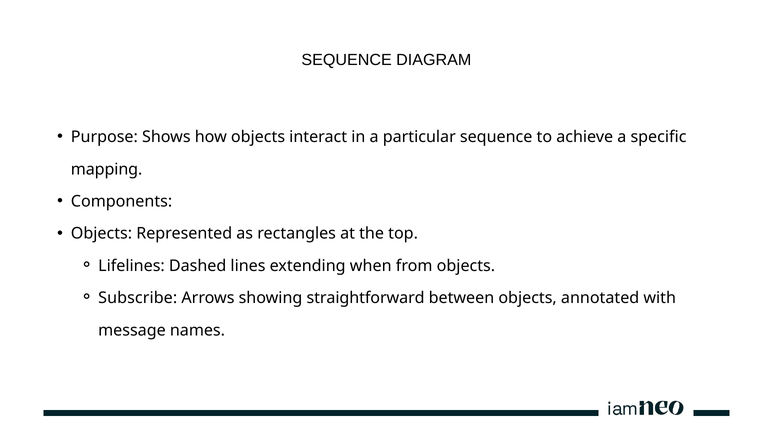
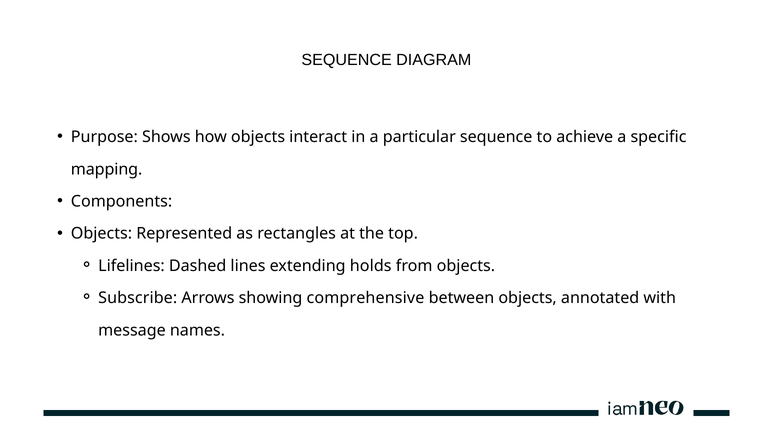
when: when -> holds (371, 266)
straightforward: straightforward -> comprehensive (365, 298)
